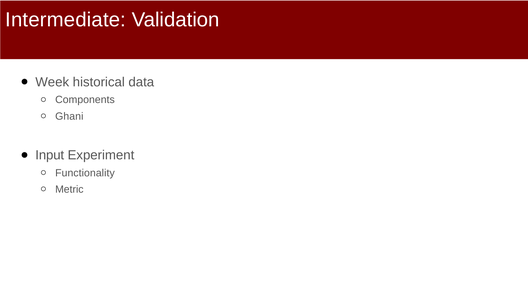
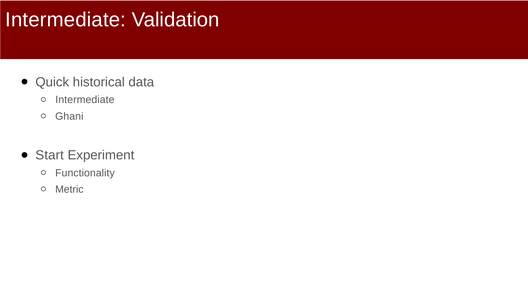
Week: Week -> Quick (52, 82)
Components: Components -> Intermediate (85, 100)
Input: Input -> Start (50, 155)
